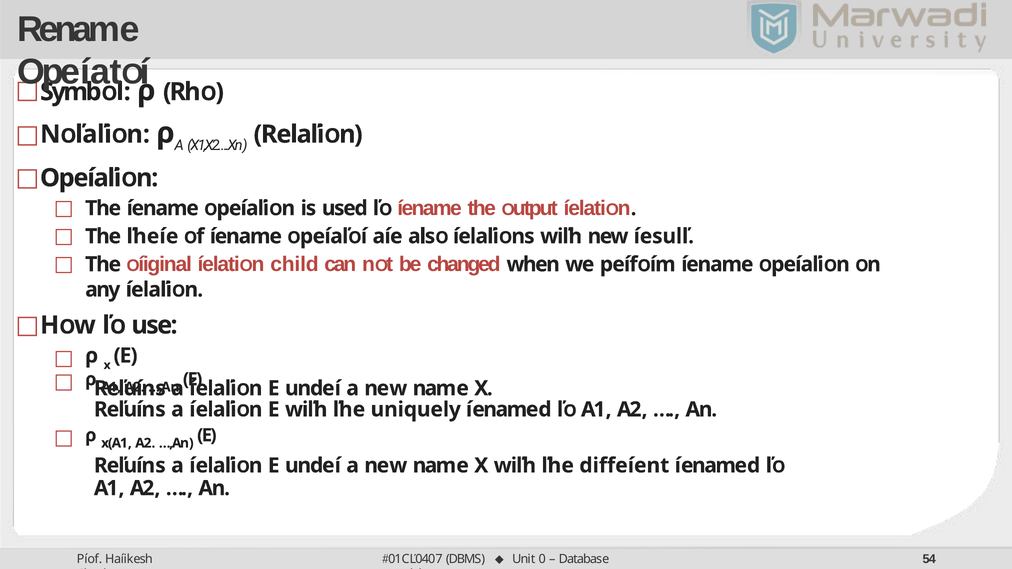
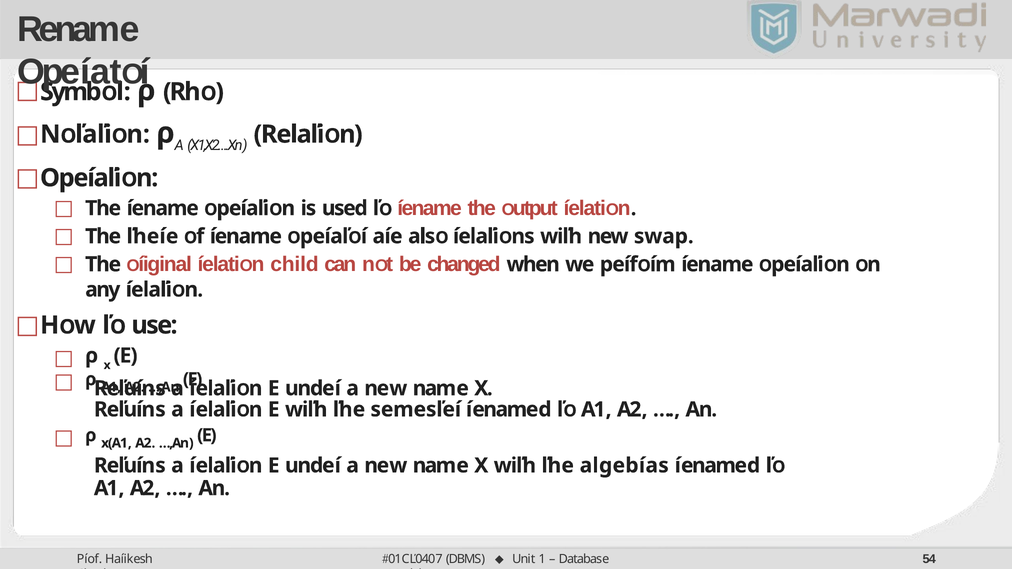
íesulľ: íesulľ -> swap (664, 236)
uniquely: uniquely -> semesľeí (416, 410)
diffeíent: diffeíent -> algebías (624, 466)
0: 0 -> 1 (542, 559)
